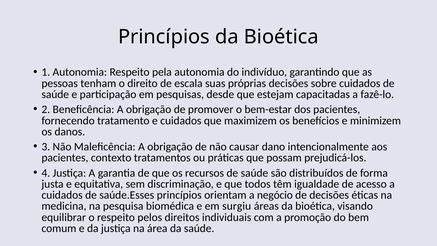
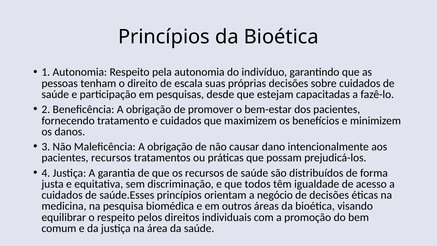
pacientes contexto: contexto -> recursos (111, 158)
surgiu: surgiu -> outros (237, 206)
